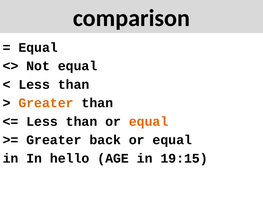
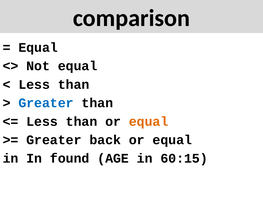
Greater colour: orange -> blue (46, 103)
hello: hello -> found (70, 158)
19:15: 19:15 -> 60:15 (184, 158)
